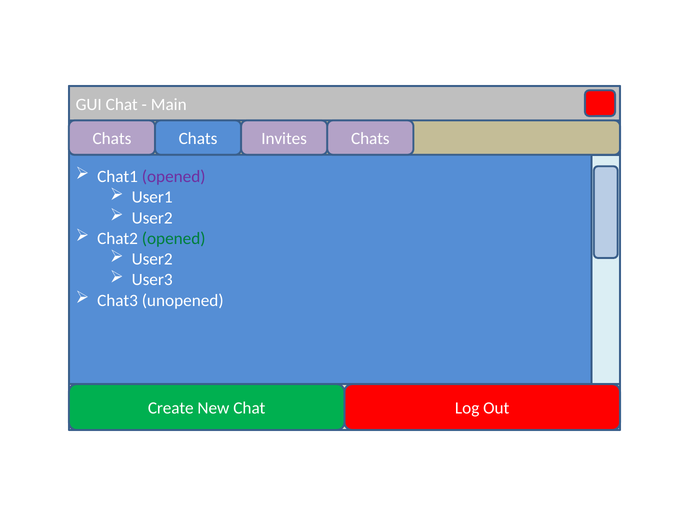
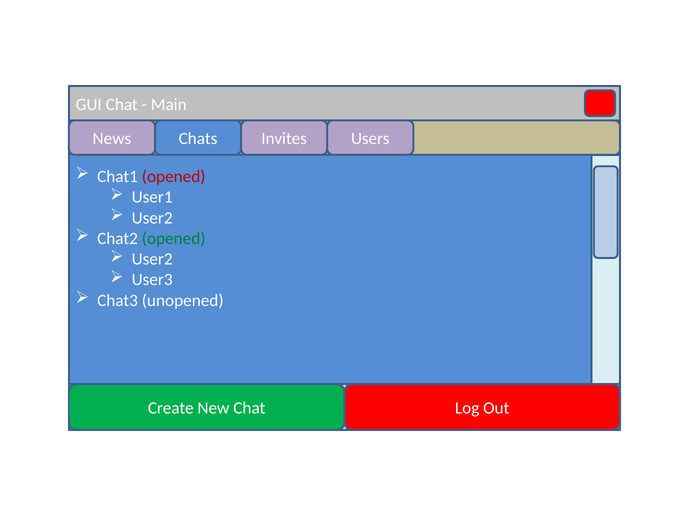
Chats: Chats -> News (112, 139)
Invites Chats: Chats -> Users (370, 139)
opened colour: purple -> red (174, 177)
